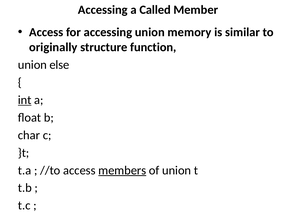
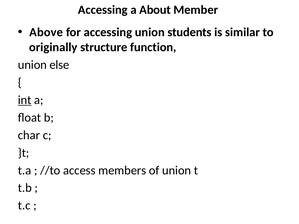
Called: Called -> About (155, 10)
Access: Access -> Above (46, 32)
memory: memory -> students (190, 32)
members underline: present -> none (122, 170)
